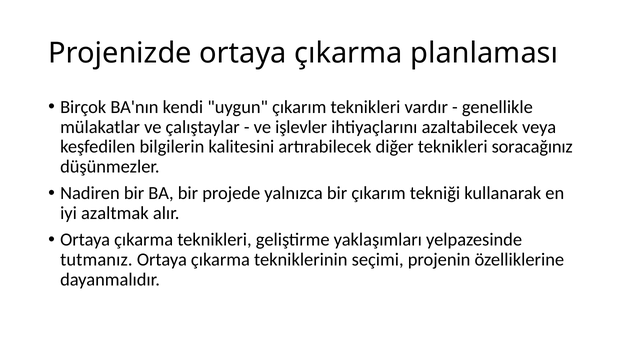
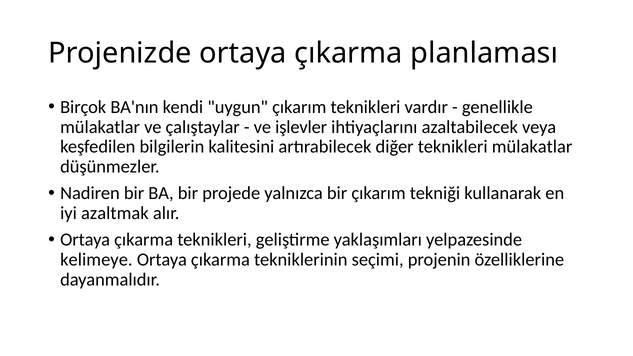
teknikleri soracağınız: soracağınız -> mülakatlar (532, 147)
tutmanız: tutmanız -> kelimeye (96, 260)
